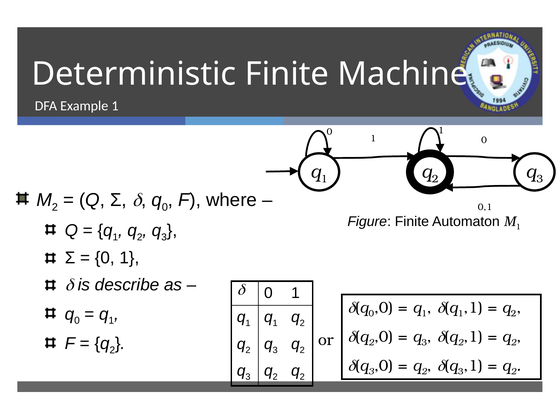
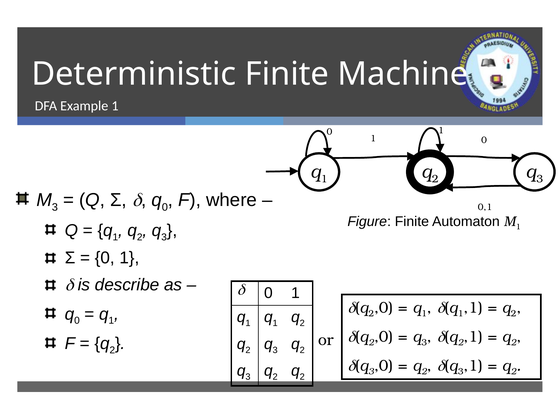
2: 2 -> 3 (55, 207)
0: 0 -> 2 (371, 314)
